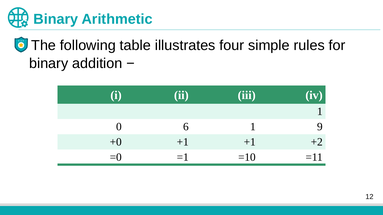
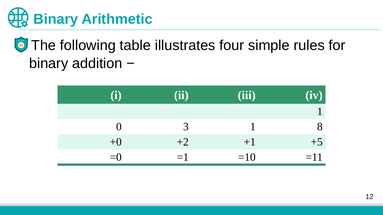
6: 6 -> 3 (186, 127)
9: 9 -> 8 (320, 127)
+0 +1: +1 -> +2 (183, 142)
+2: +2 -> +5 (317, 142)
